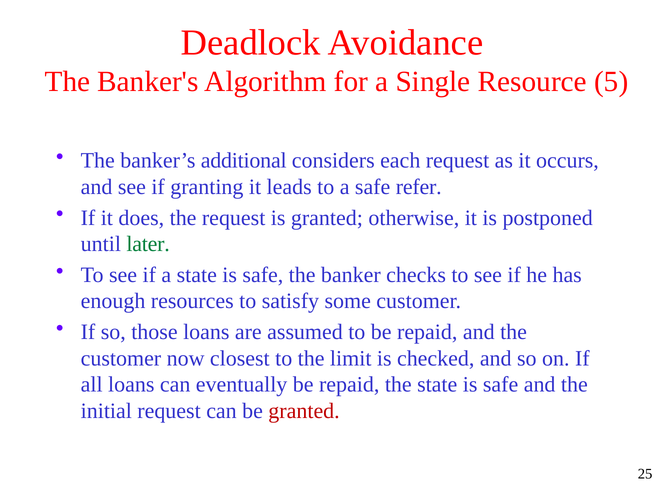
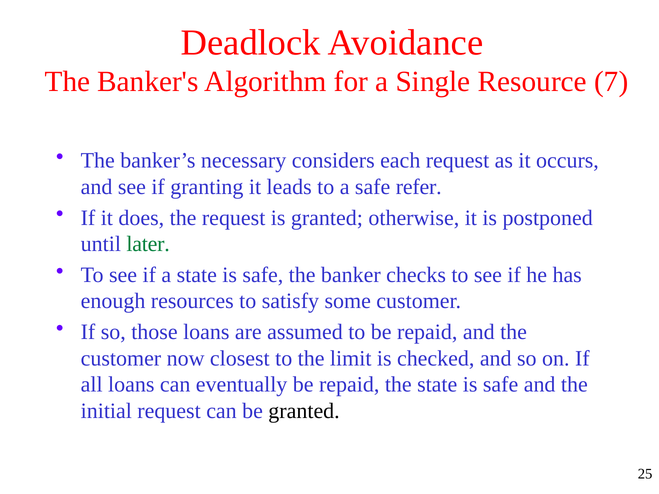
5: 5 -> 7 (611, 82)
additional: additional -> necessary (244, 161)
granted colour: red -> black (304, 411)
